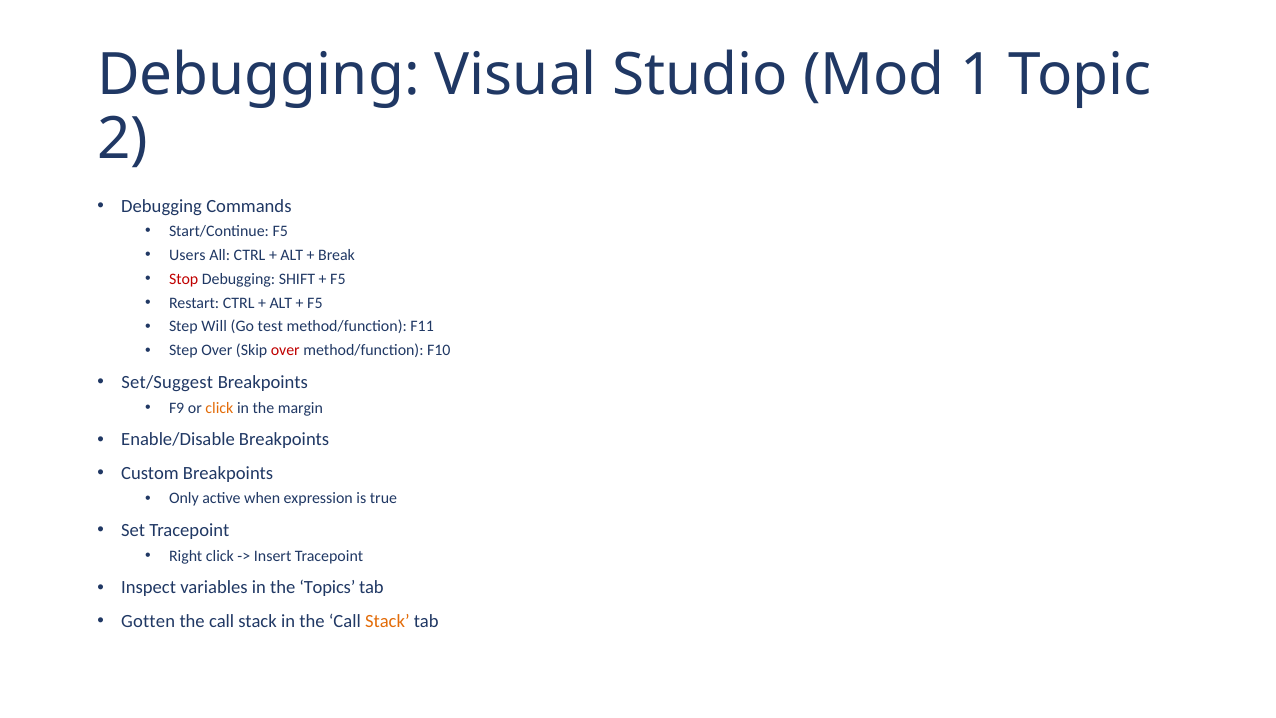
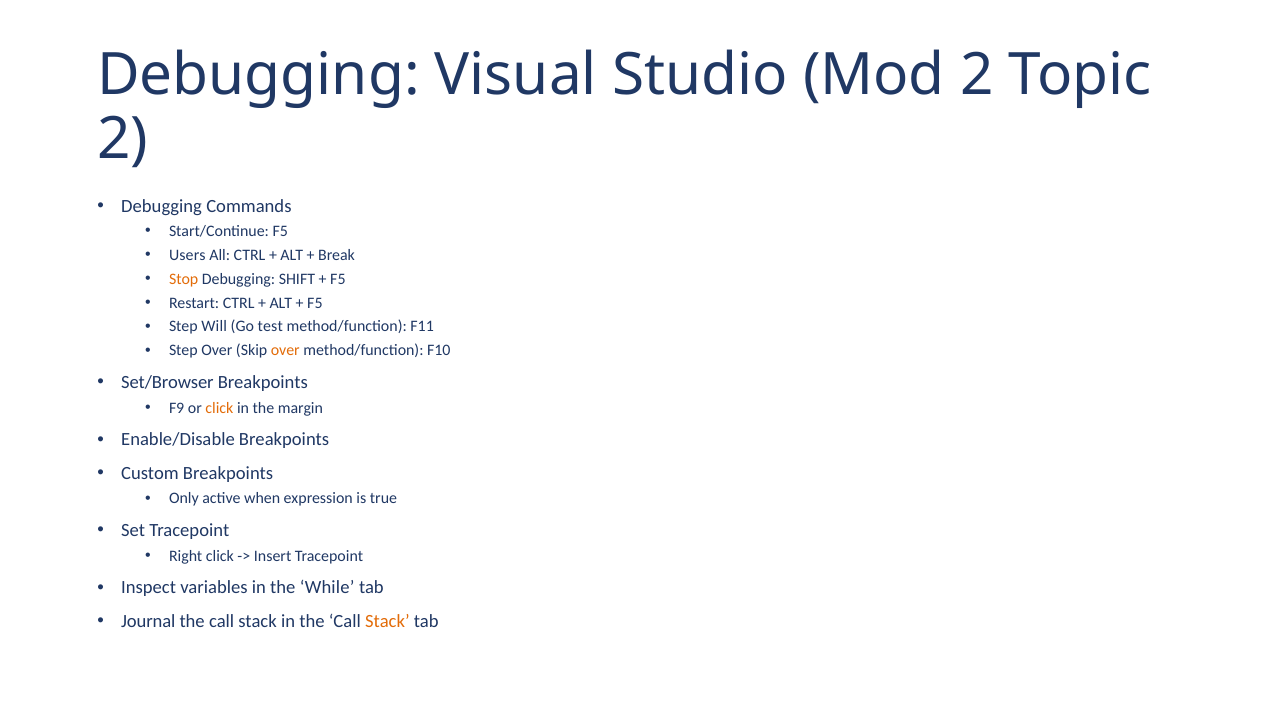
Mod 1: 1 -> 2 (977, 76)
Stop colour: red -> orange (184, 279)
over colour: red -> orange (285, 350)
Set/Suggest: Set/Suggest -> Set/Browser (167, 382)
Topics: Topics -> While (327, 588)
Gotten: Gotten -> Journal (148, 621)
